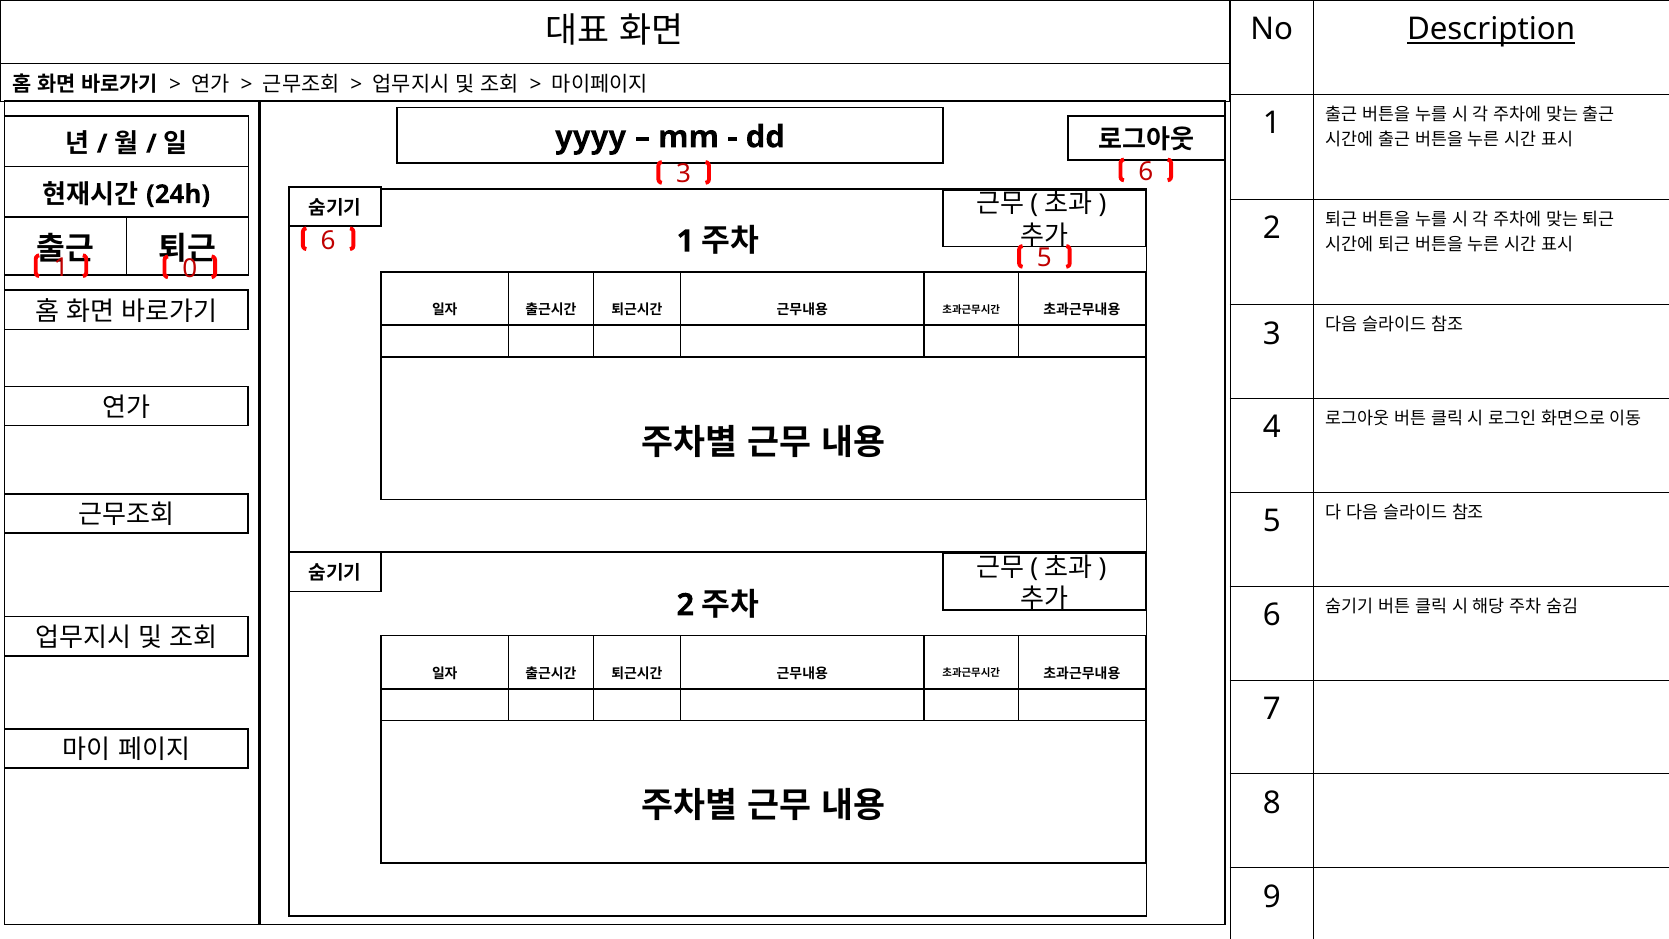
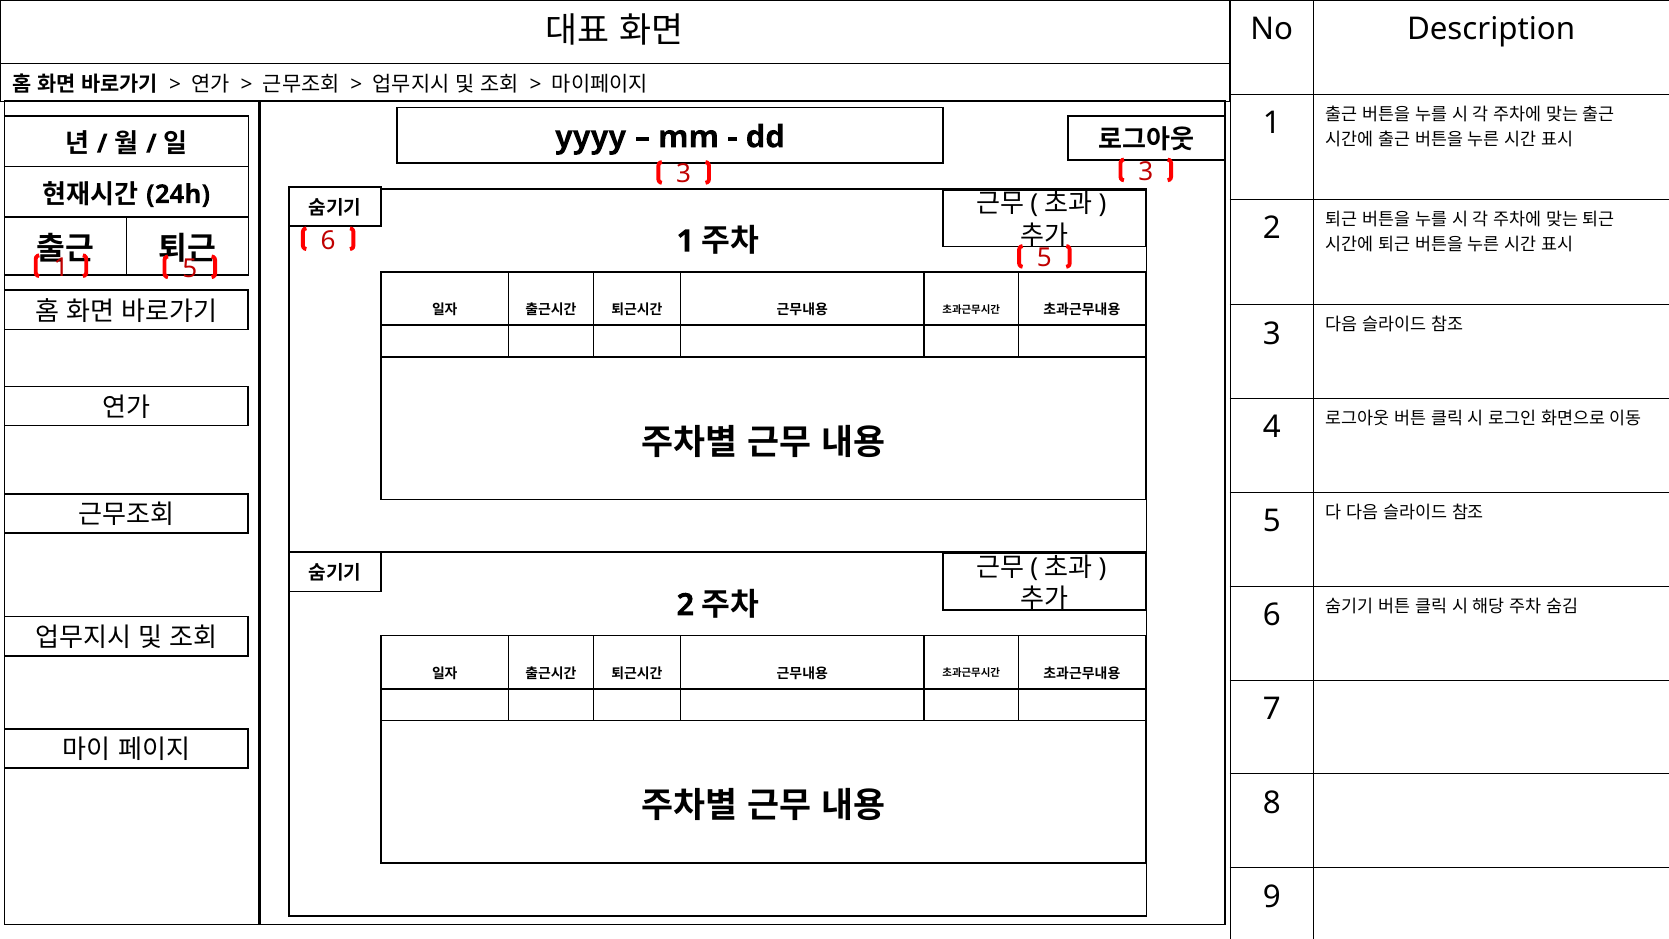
Description underline: present -> none (1491, 29)
3 6: 6 -> 3 (1146, 172)
1 0: 0 -> 5 (190, 269)
